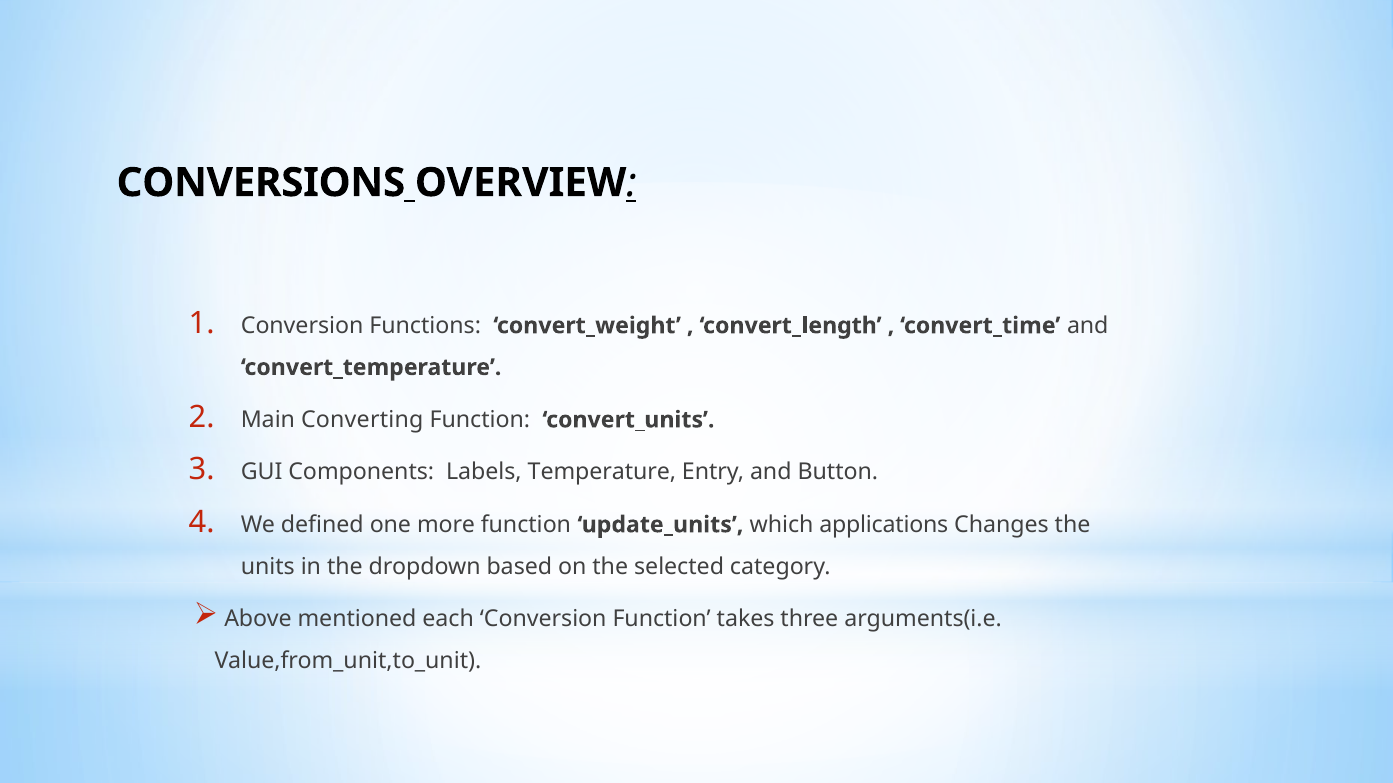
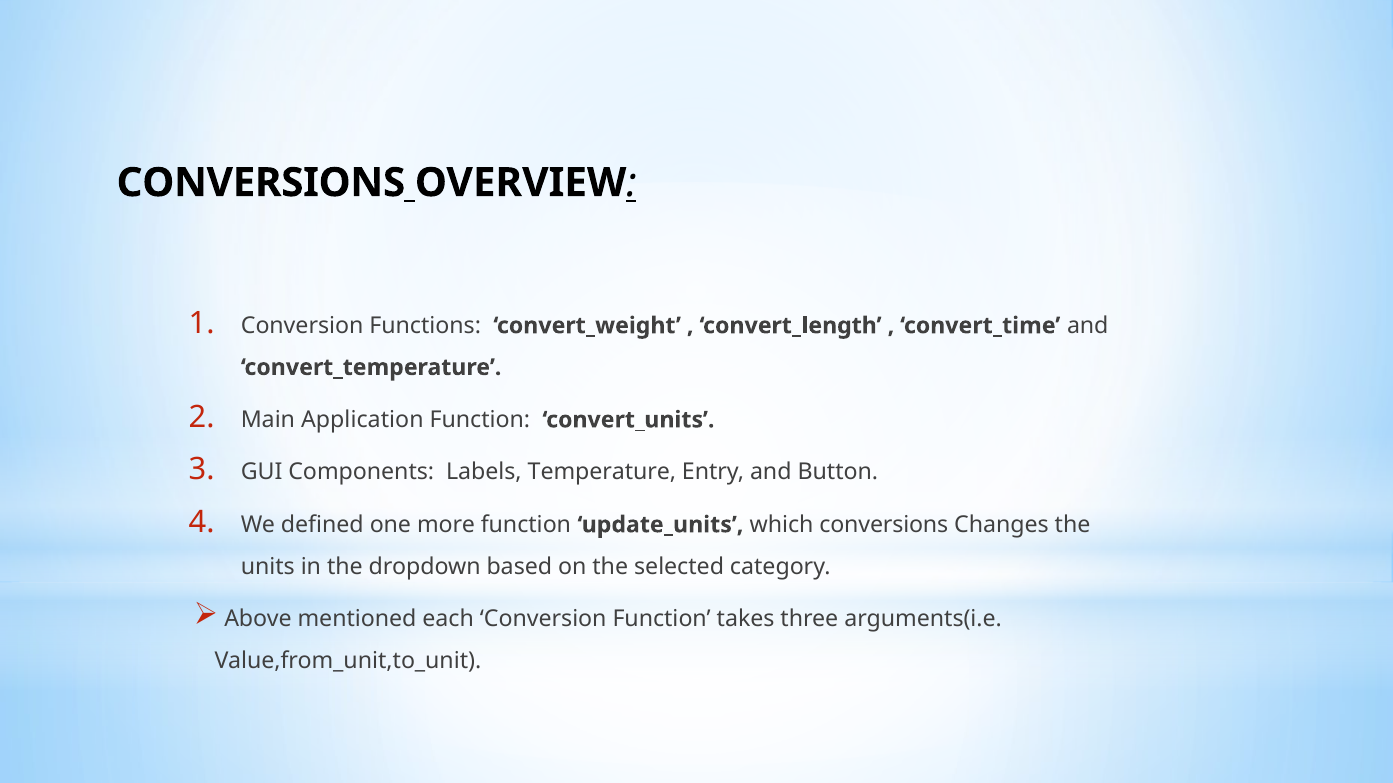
Converting: Converting -> Application (362, 420)
which applications: applications -> conversions (884, 525)
